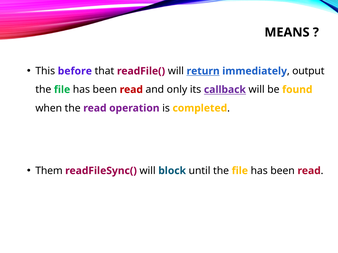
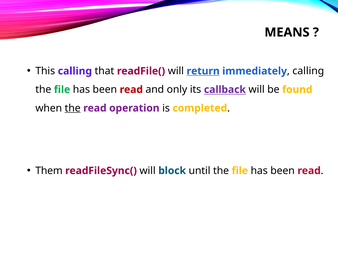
This before: before -> calling (75, 71)
output: output -> calling (308, 71)
the underline: none -> present (73, 108)
